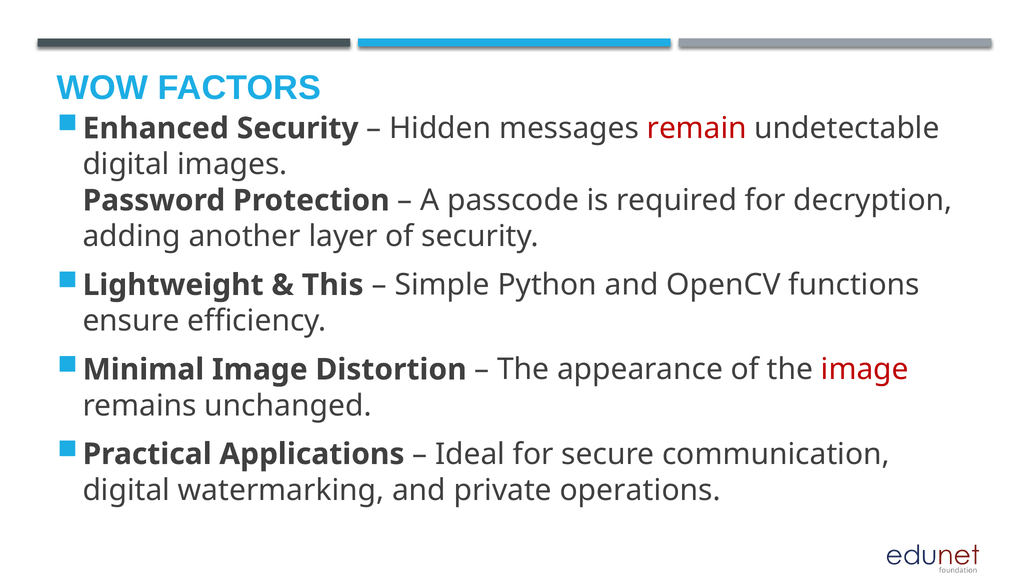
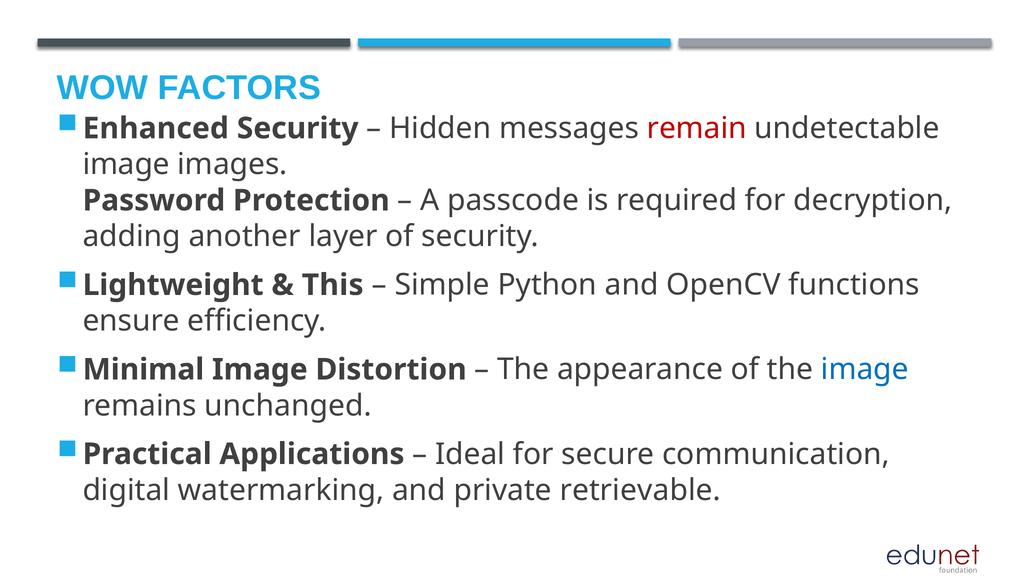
digital: digital -> image (126, 164)
image colour: red -> blue (865, 369)
operations: operations -> retrievable (640, 490)
